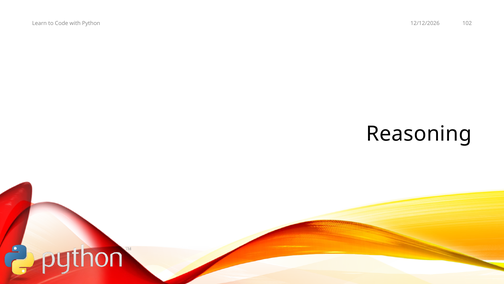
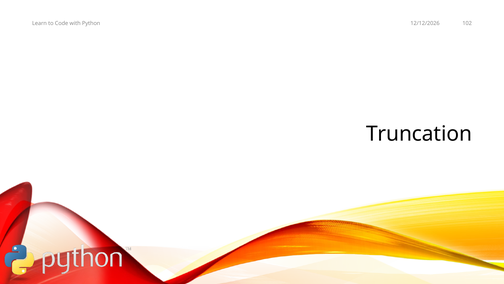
Reasoning: Reasoning -> Truncation (419, 134)
